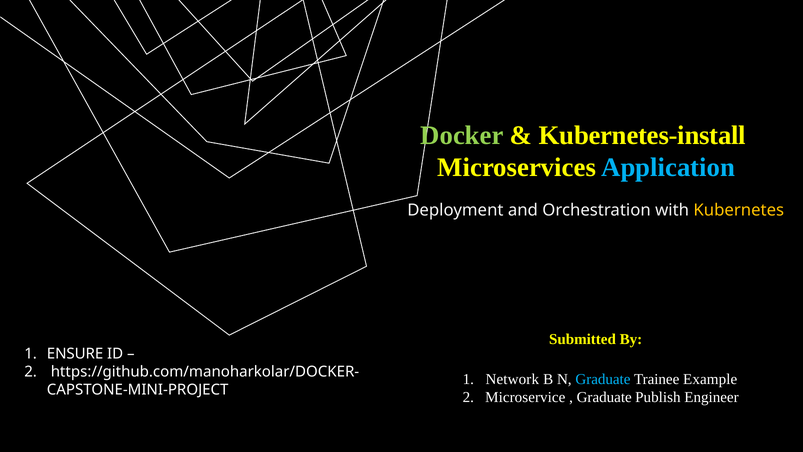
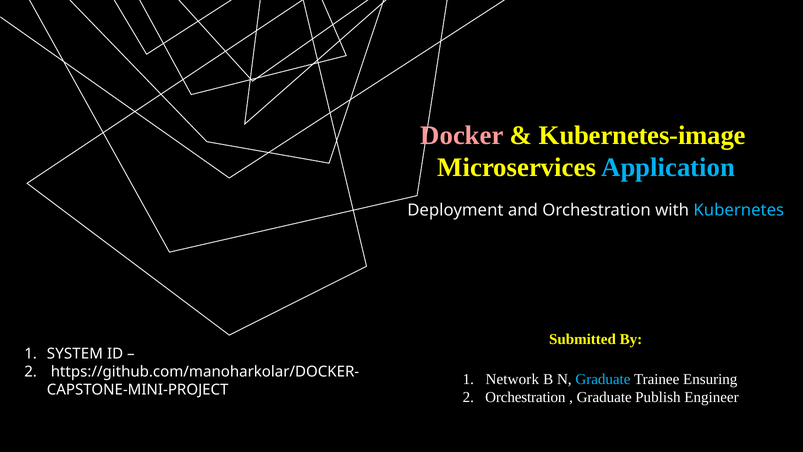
Docker colour: light green -> pink (462, 135)
Kubernetes-install: Kubernetes-install -> Kubernetes-image (642, 135)
Kubernetes colour: yellow -> light blue (739, 210)
ENSURE: ENSURE -> SYSTEM (75, 354)
Example: Example -> Ensuring (710, 379)
Microservice: Microservice -> Orchestration (525, 397)
